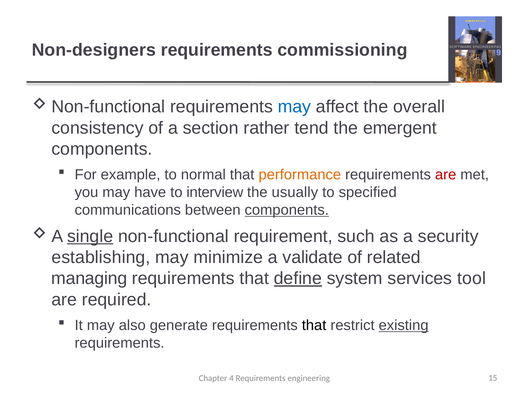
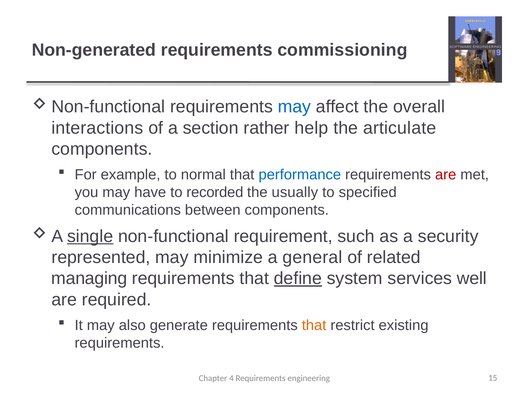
Non-designers: Non-designers -> Non-generated (94, 50)
consistency: consistency -> interactions (97, 128)
tend: tend -> help (311, 128)
emergent: emergent -> articulate (400, 128)
performance colour: orange -> blue (300, 175)
interview: interview -> recorded (215, 193)
components underline: present -> none (287, 210)
establishing: establishing -> represented (101, 258)
validate: validate -> general (312, 258)
tool: tool -> well (472, 279)
that colour: black -> orange (314, 326)
existing underline: present -> none (404, 326)
